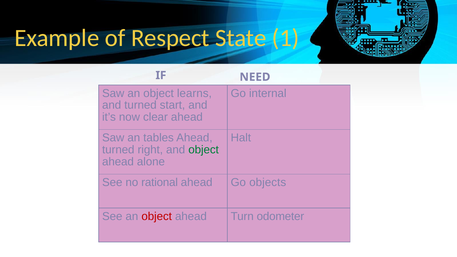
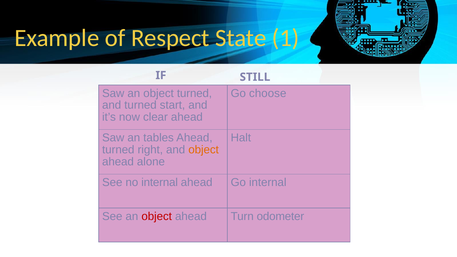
NEED: NEED -> STILL (255, 77)
object learns: learns -> turned (194, 93)
internal: internal -> choose (268, 93)
object colour: green -> orange (204, 150)
no rational: rational -> internal (160, 183)
Go objects: objects -> internal (268, 183)
